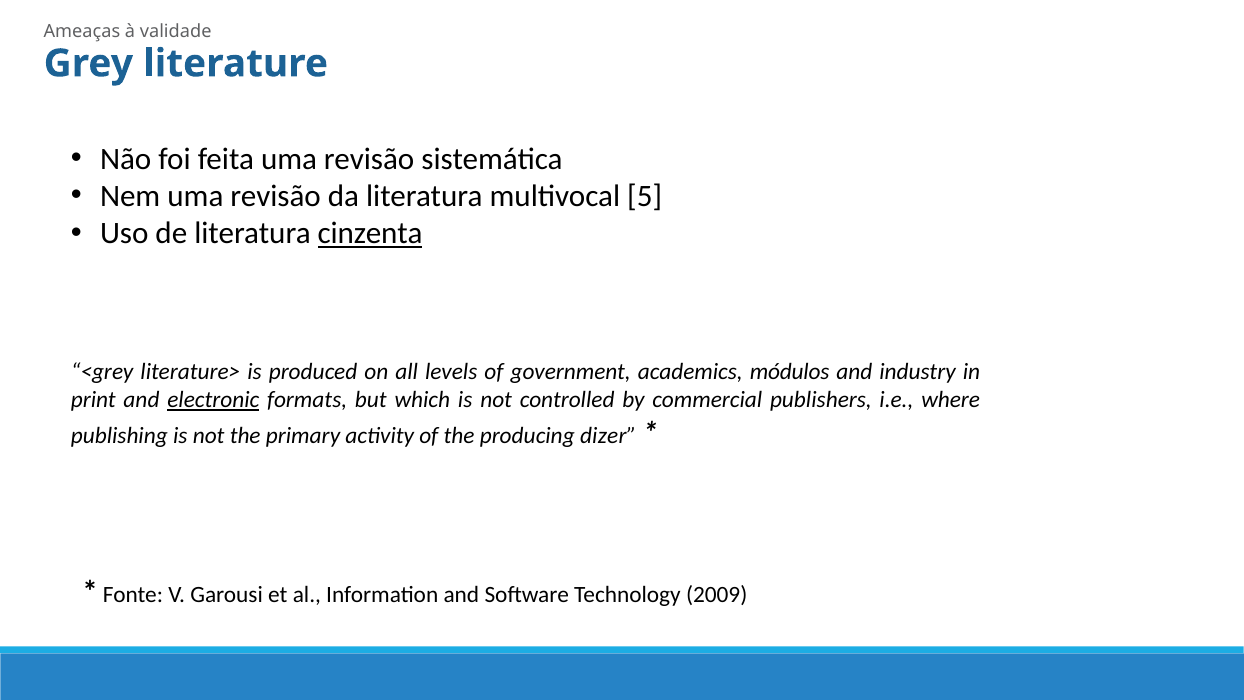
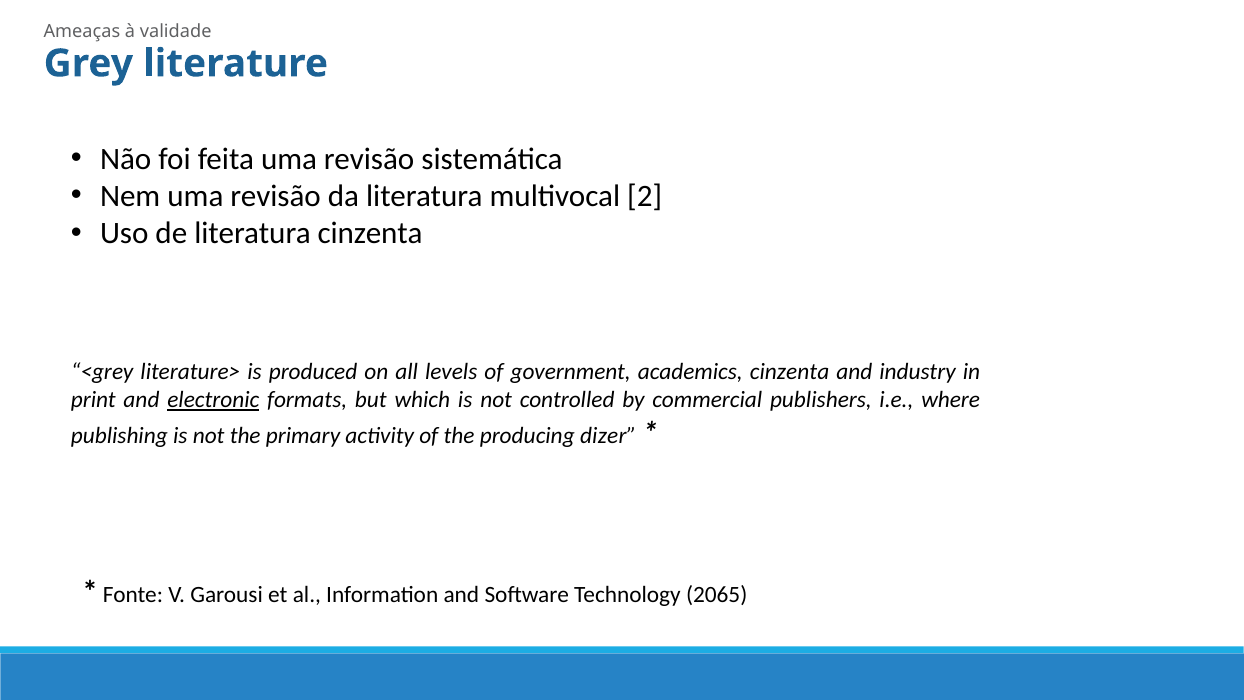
5: 5 -> 2 (645, 196)
cinzenta underline: present -> none (370, 234)
academics módulos: módulos -> cinzenta (790, 372)
2009: 2009 -> 2065 (717, 595)
